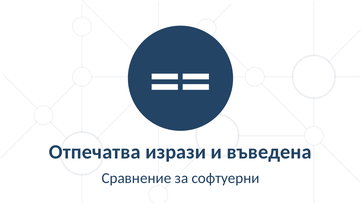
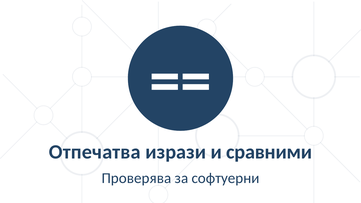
въведена: въведена -> сравними (269, 152)
Сравнение: Сравнение -> Проверява (136, 178)
